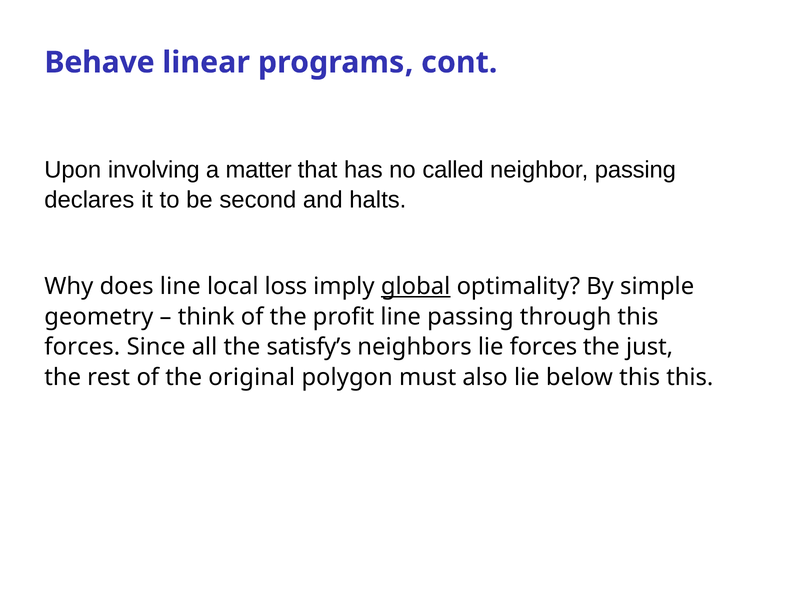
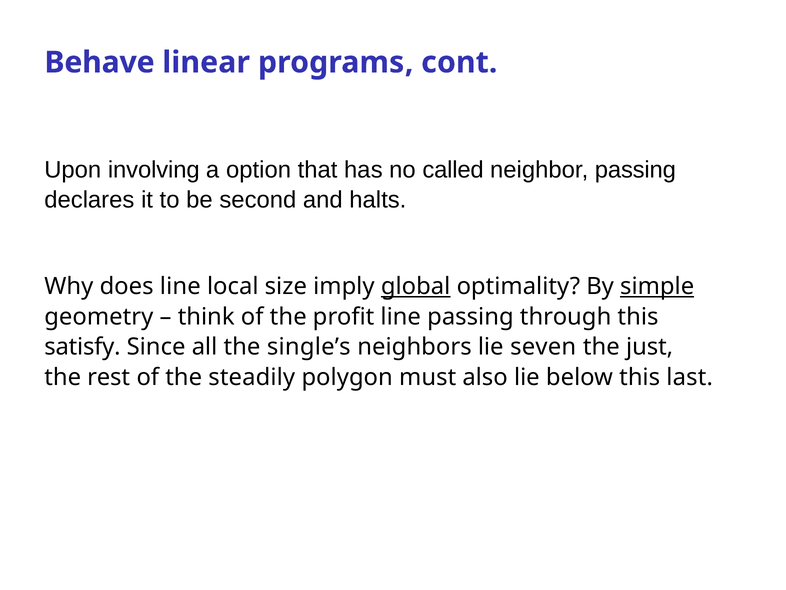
matter: matter -> option (259, 170)
loss: loss -> size (286, 287)
simple underline: none -> present (657, 287)
forces: forces -> satisfy (82, 347)
satisfy’s: satisfy’s -> single’s (309, 347)
lie forces: forces -> seven (543, 347)
original: original -> steadily (252, 377)
this this: this -> last (690, 377)
